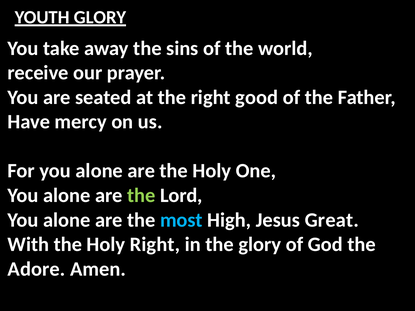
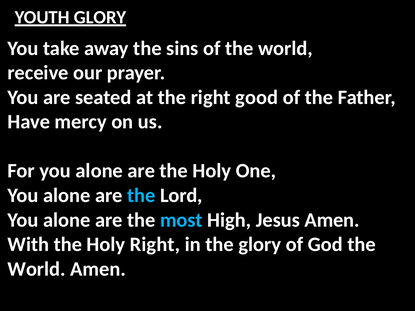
the colour: light green -> light blue (141, 196)
Jesus Great: Great -> Amen (332, 220)
Adore: Adore -> World (37, 269)
